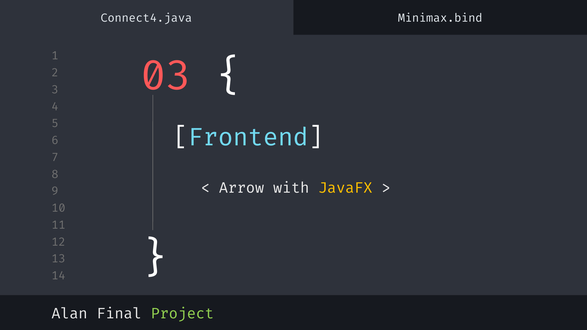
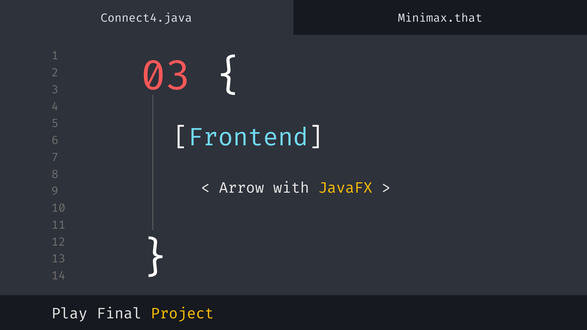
Minimax.bind: Minimax.bind -> Minimax.that (440, 18)
Alan: Alan -> Play (69, 314)
Project colour: light green -> yellow (182, 314)
